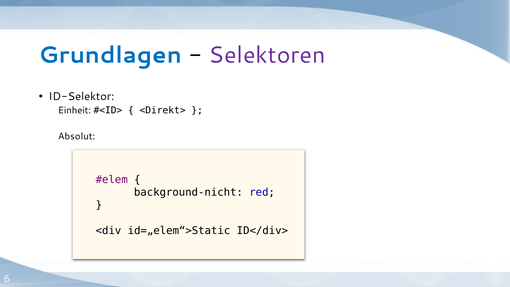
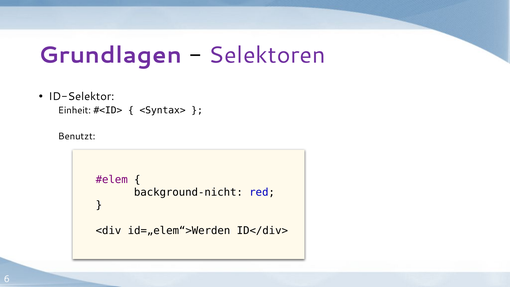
Grundlagen colour: blue -> purple (110, 55)
<Direkt>: <Direkt> -> <Syntax> (163, 110)
Absolut: Absolut -> Benutzt (77, 136)
id=„elem“>Static: id=„elem“>Static -> id=„elem“>Werden (179, 231)
